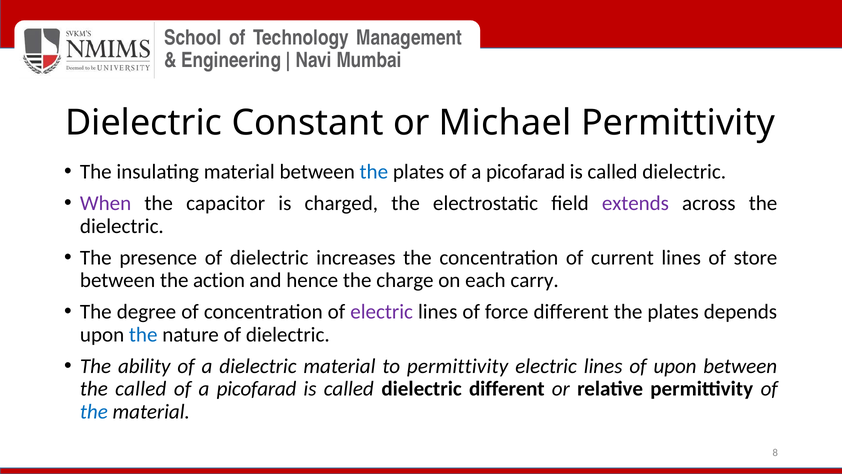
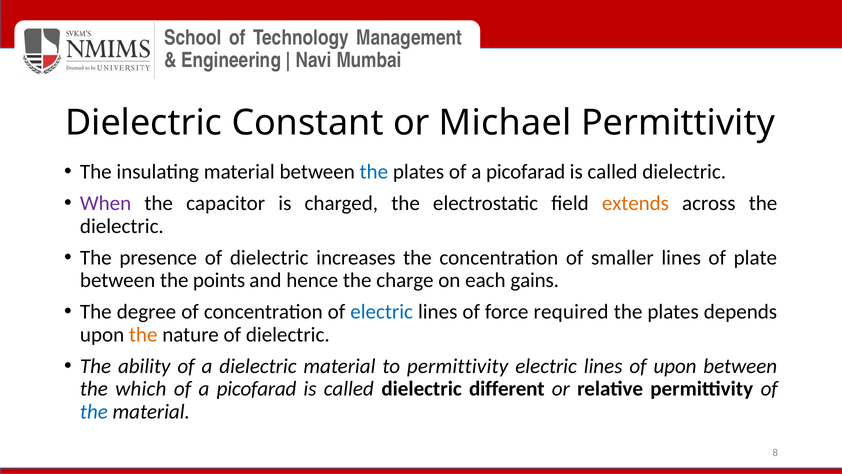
extends colour: purple -> orange (635, 203)
current: current -> smaller (622, 257)
store: store -> plate (755, 257)
action: action -> points (219, 280)
carry: carry -> gains (535, 280)
electric colour: purple -> blue (382, 312)
force different: different -> required (571, 312)
the colour: blue -> orange (143, 334)
the called: called -> which (141, 389)
